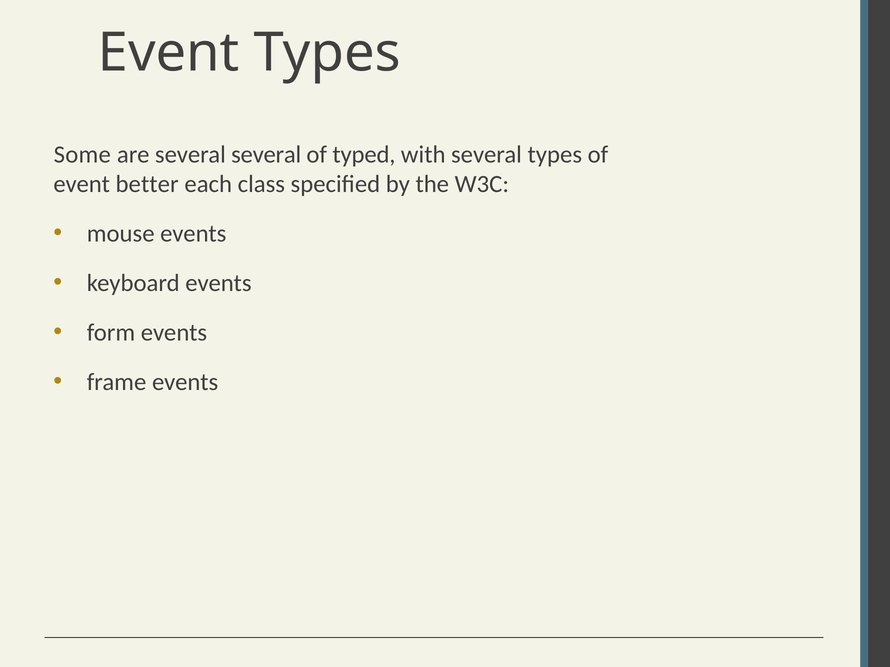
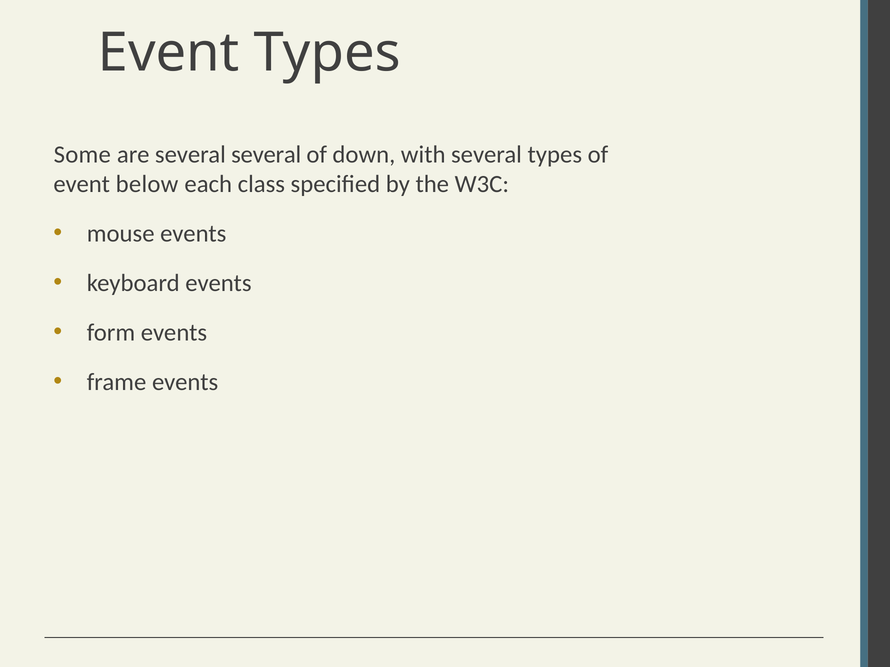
typed: typed -> down (364, 155)
better: better -> below (147, 184)
